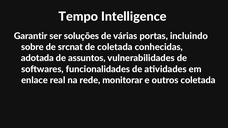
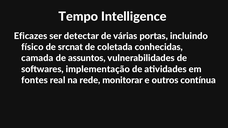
Garantir: Garantir -> Eficazes (31, 36)
soluções: soluções -> detectar (81, 36)
sobre: sobre -> físico (32, 47)
adotada: adotada -> camada (37, 58)
funcionalidades: funcionalidades -> implementação (98, 69)
enlace: enlace -> fontes (34, 80)
outros coletada: coletada -> contínua (198, 80)
